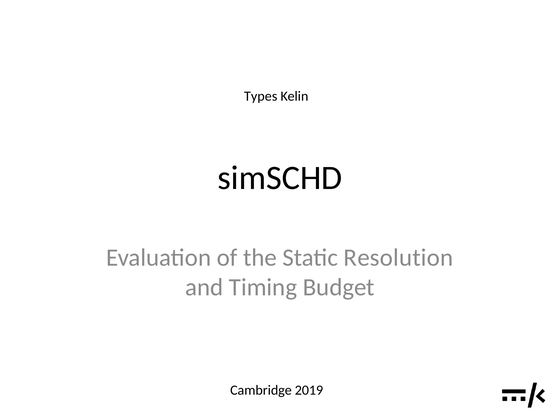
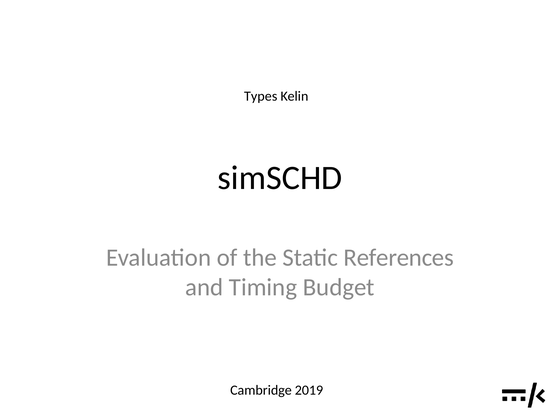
Resolution: Resolution -> References (399, 257)
